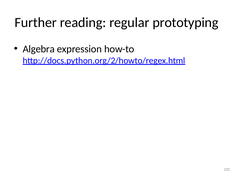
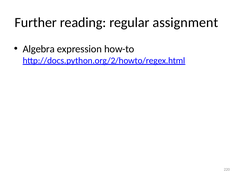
prototyping: prototyping -> assignment (185, 23)
